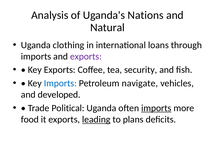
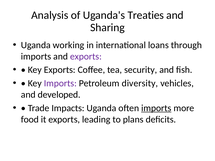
Nations: Nations -> Treaties (146, 15)
Natural: Natural -> Sharing (107, 27)
clothing: clothing -> working (69, 45)
Imports colour: blue -> purple (60, 83)
navigate: navigate -> diversity (140, 83)
Political: Political -> Impacts (68, 108)
leading underline: present -> none (96, 120)
